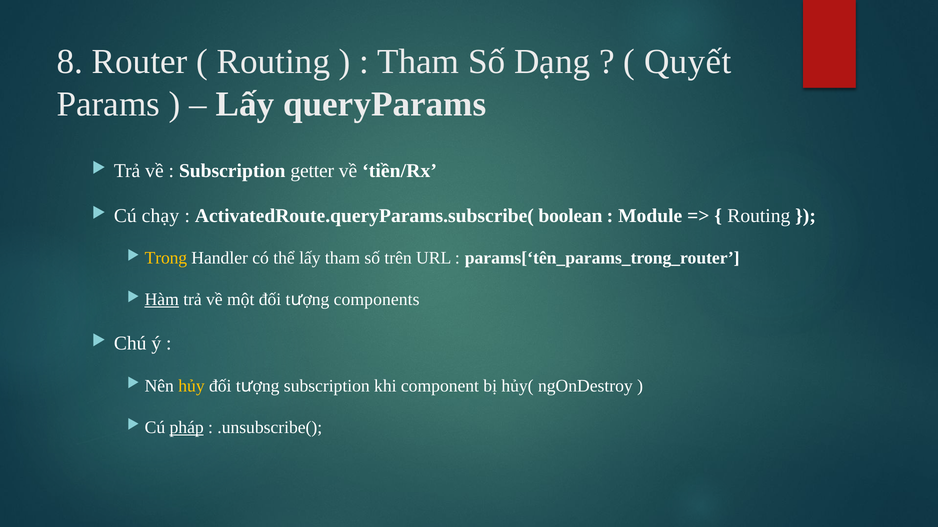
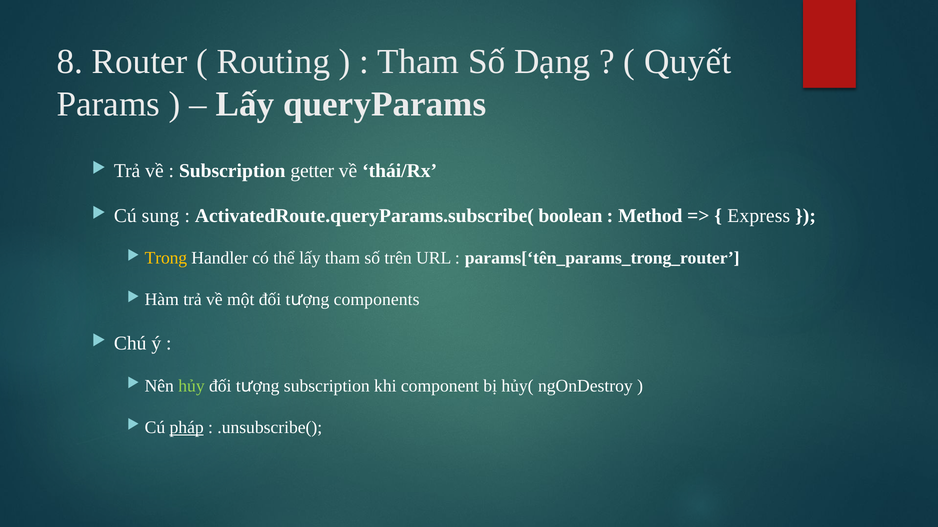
tiền/Rx: tiền/Rx -> thái/Rx (400, 171)
chạy: chạy -> sung (160, 216)
Module: Module -> Method (650, 216)
Routing: Routing -> Express (759, 216)
Hàm underline: present -> none (162, 300)
hủy colour: yellow -> light green (192, 386)
